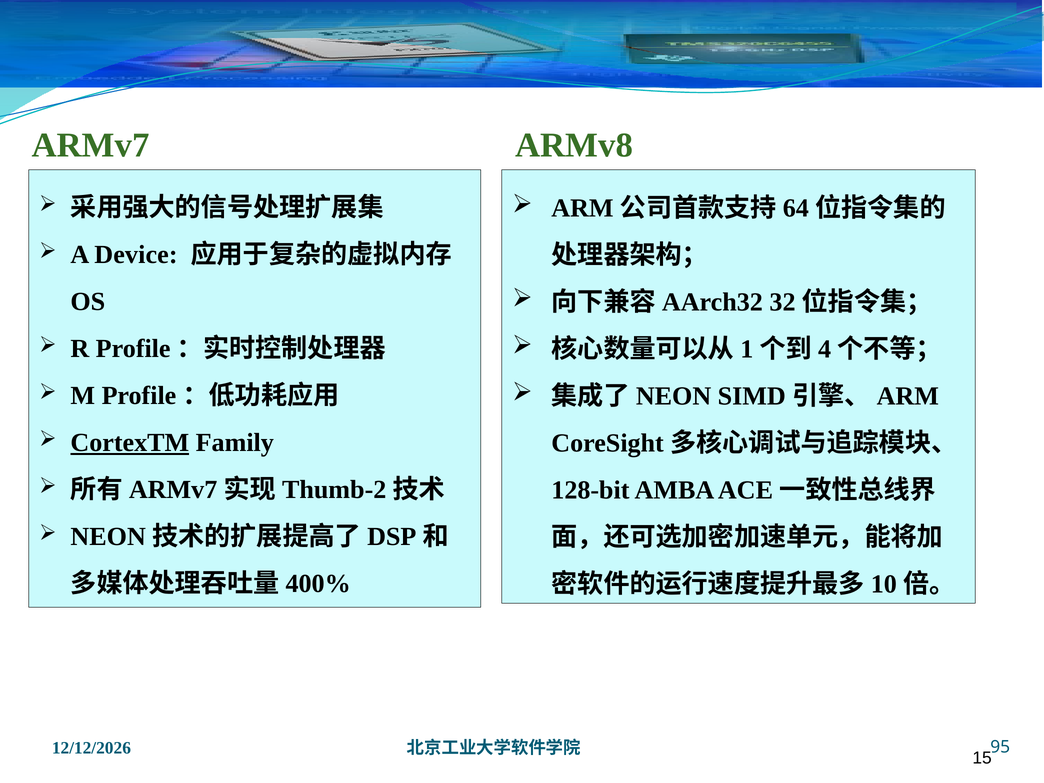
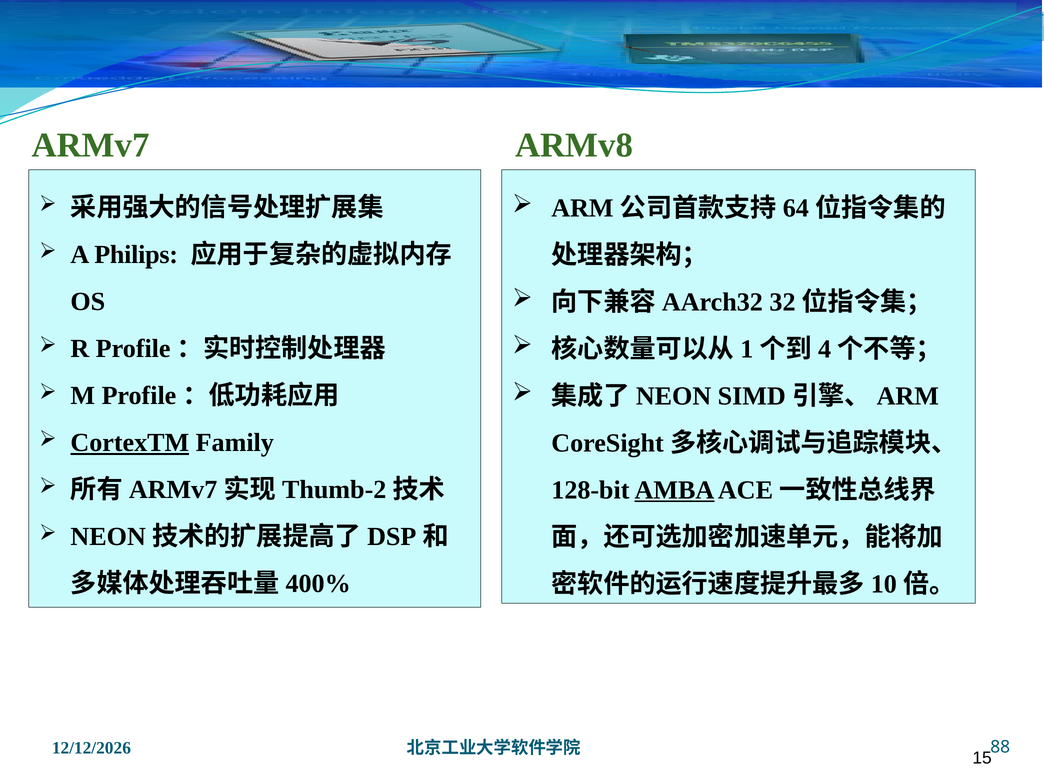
Device: Device -> Philips (136, 255)
AMBA underline: none -> present (674, 490)
95: 95 -> 88 (1000, 747)
